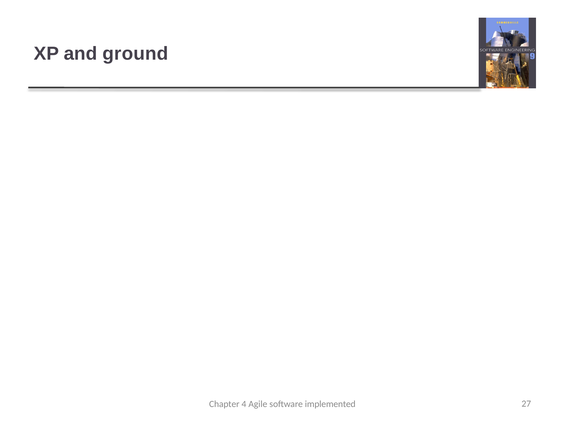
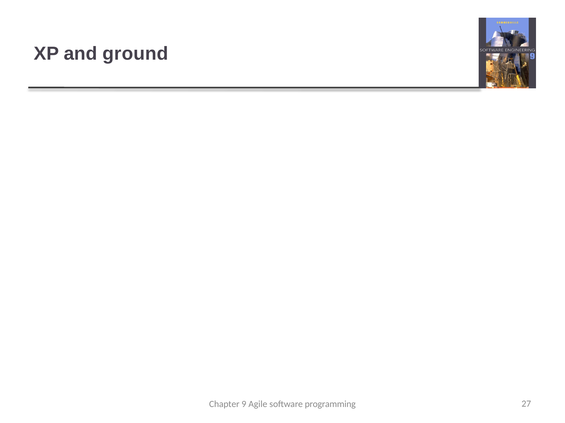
4: 4 -> 9 (244, 405)
software implemented: implemented -> programming (330, 405)
